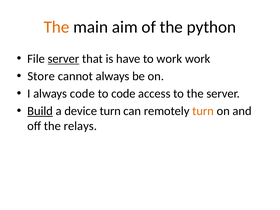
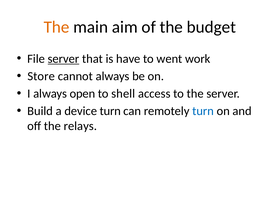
python: python -> budget (211, 27)
to work: work -> went (169, 59)
always code: code -> open (82, 94)
to code: code -> shell (123, 94)
Build underline: present -> none (40, 111)
turn colour: orange -> blue (203, 111)
